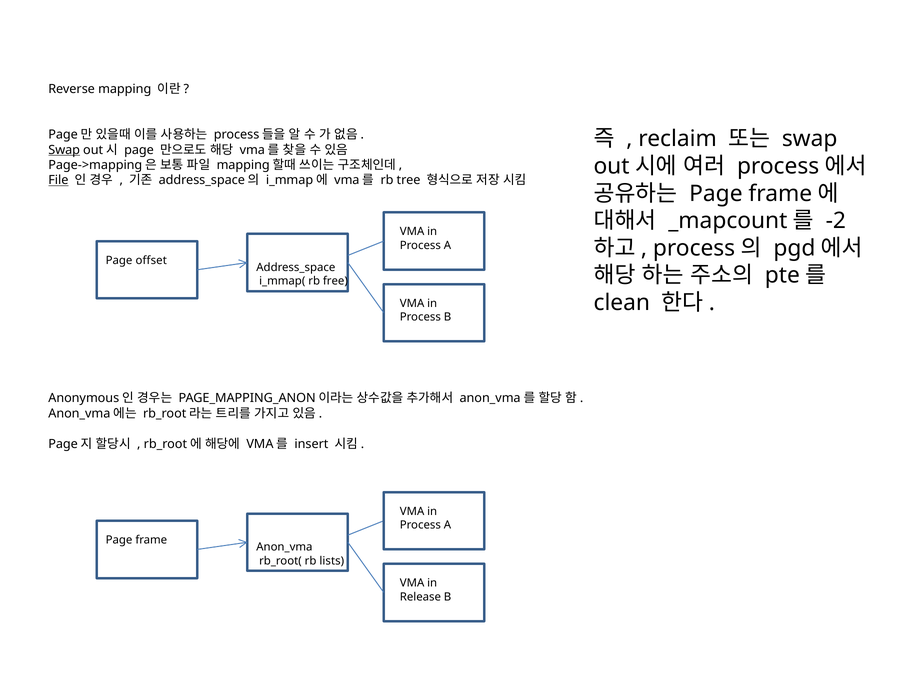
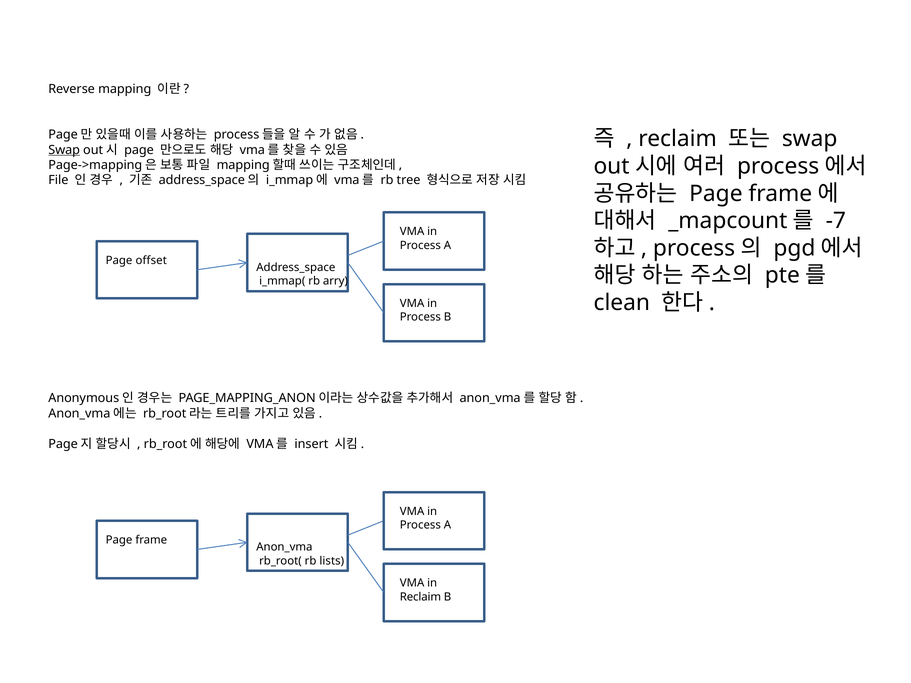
File underline: present -> none (58, 180)
-2: -2 -> -7 (836, 221)
free: free -> arry (335, 281)
Release: Release -> Reclaim (420, 597)
